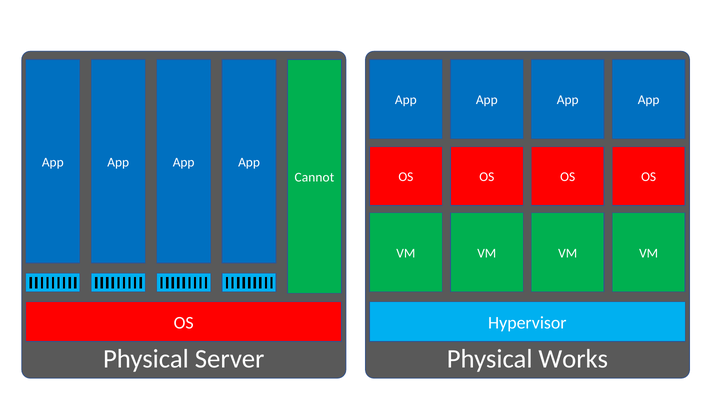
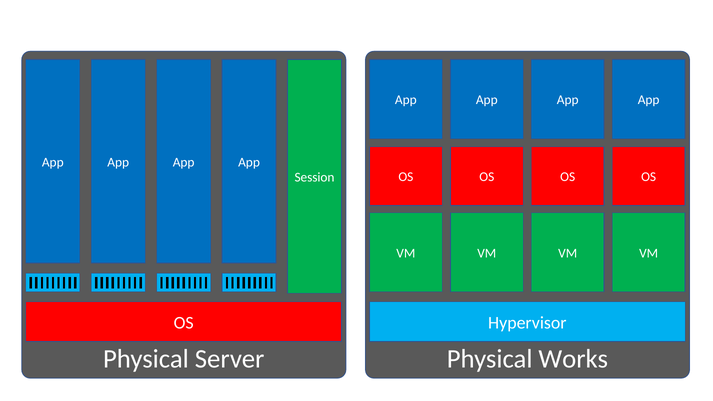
Cannot: Cannot -> Session (314, 177)
